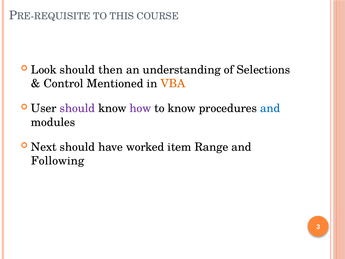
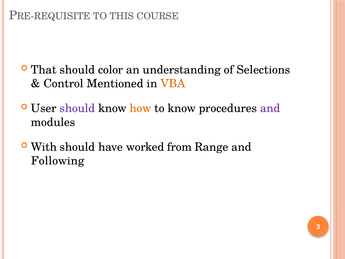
Look: Look -> That (44, 70)
then: then -> color (111, 70)
how colour: purple -> orange (140, 108)
and colour: blue -> purple (270, 108)
Next: Next -> With (44, 147)
item: item -> from (179, 147)
